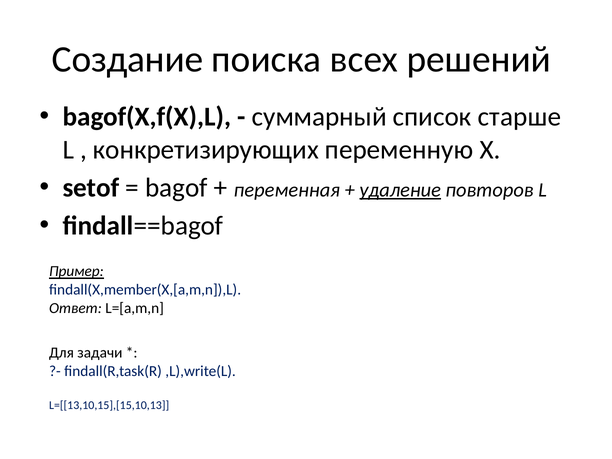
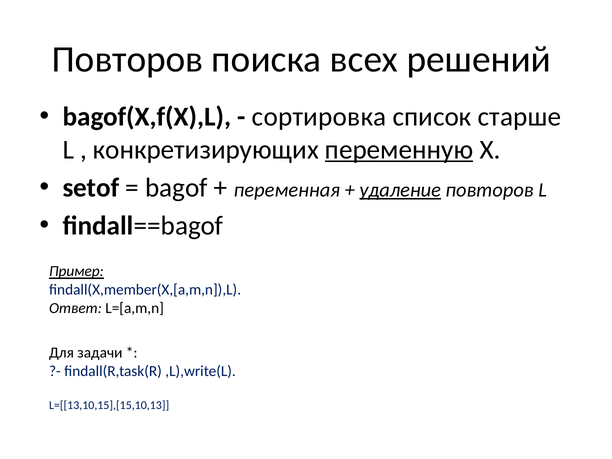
Создание: Создание -> Повторов (128, 59)
суммарный: суммарный -> сортировка (319, 117)
переменную underline: none -> present (399, 150)
